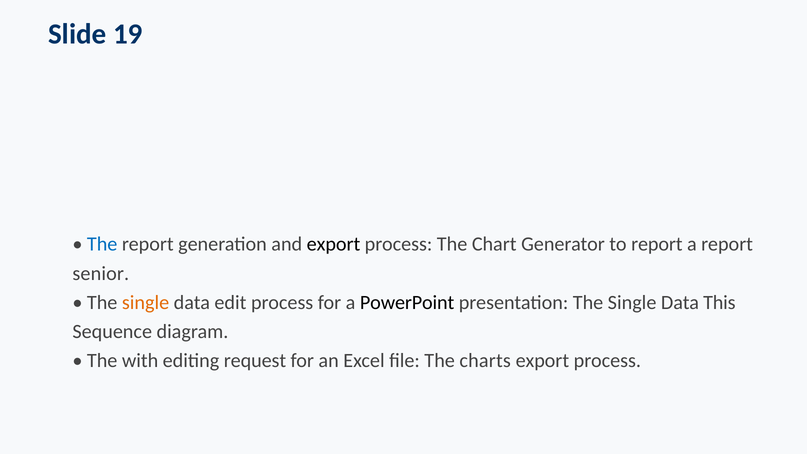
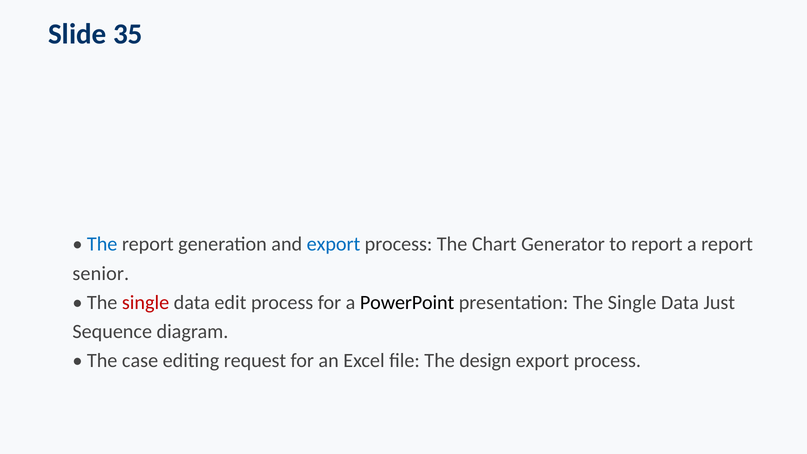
19: 19 -> 35 (128, 34)
export colour: black -> blue (333, 244)
single colour: orange -> red (146, 302)
This: This -> Just (719, 302)
with: with -> case (140, 360)
charts: charts -> design (485, 360)
